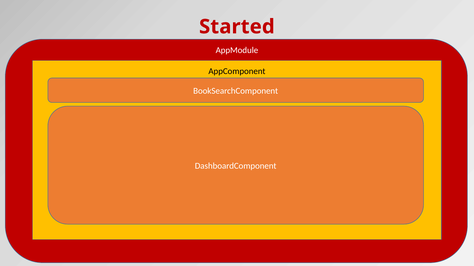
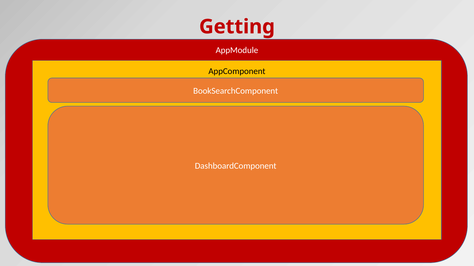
Started: Started -> Getting (237, 27)
